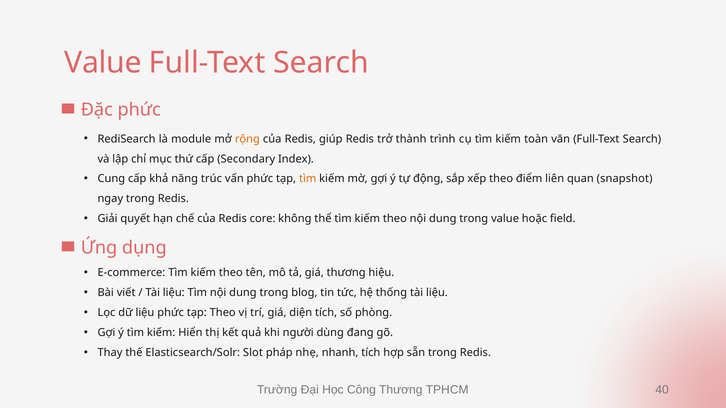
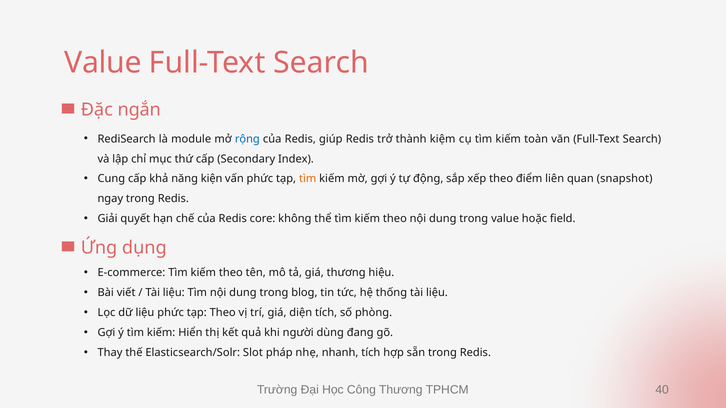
Đặc phức: phức -> ngắn (139, 110)
rộng colour: orange -> blue (247, 139)
trình: trình -> kiệm (443, 139)
trúc: trúc -> kiện (212, 179)
